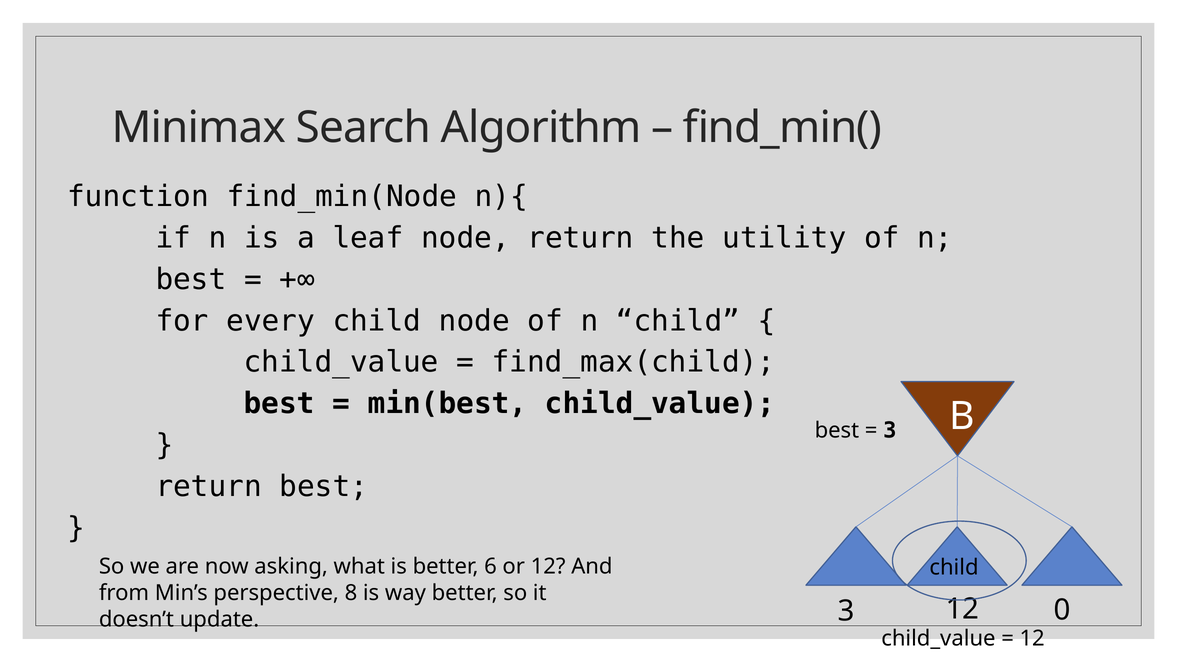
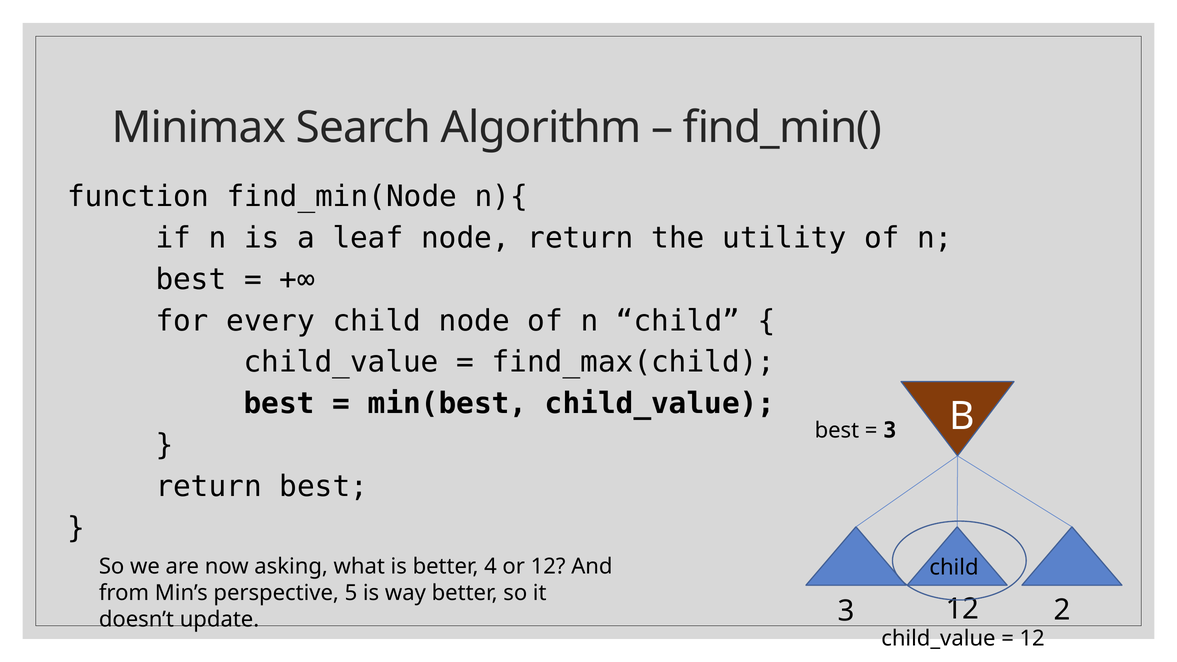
6: 6 -> 4 (490, 566)
8: 8 -> 5 (351, 593)
0: 0 -> 2 (1062, 610)
